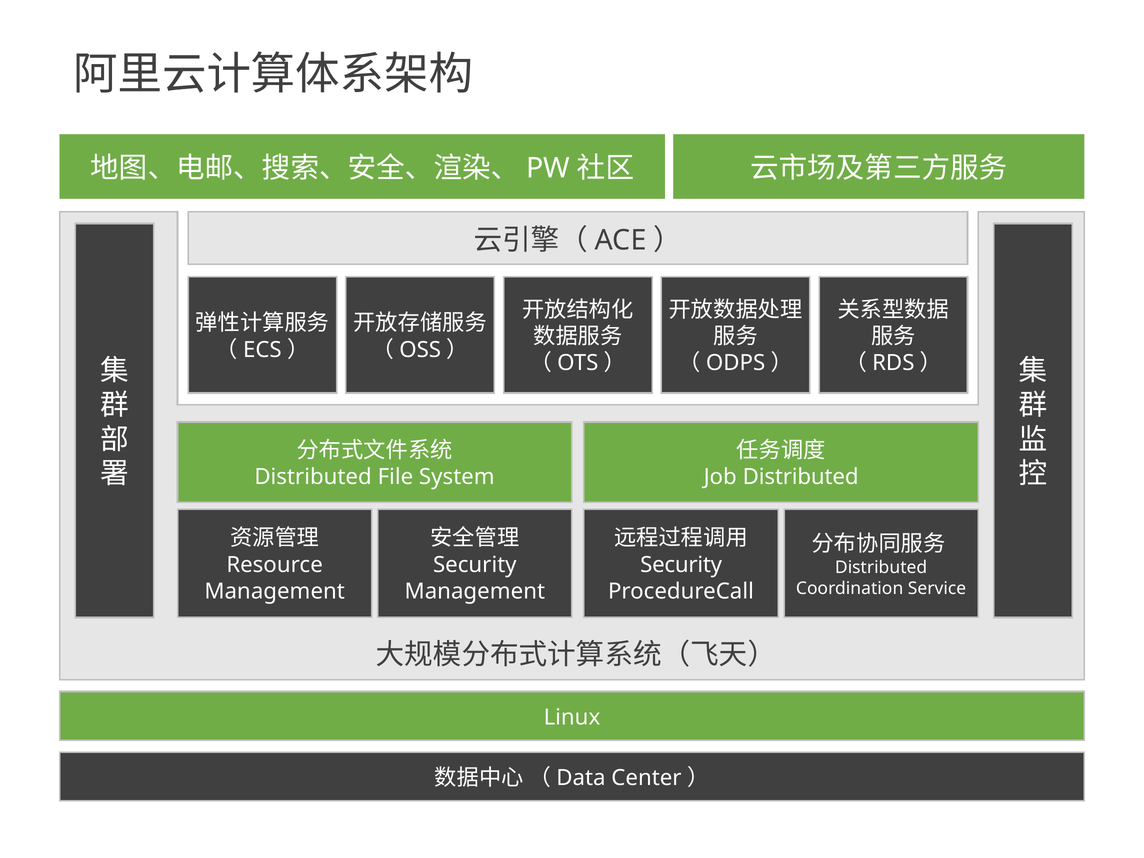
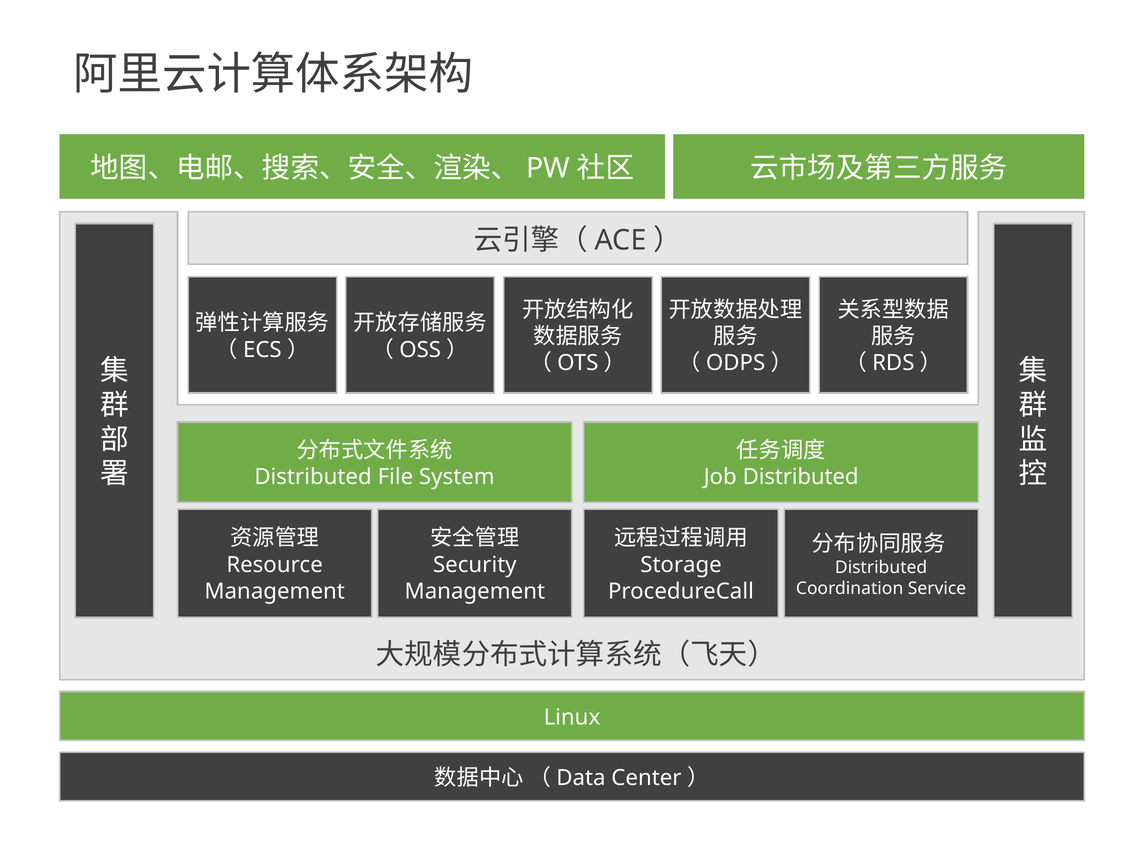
Security: Security -> Storage (681, 565)
